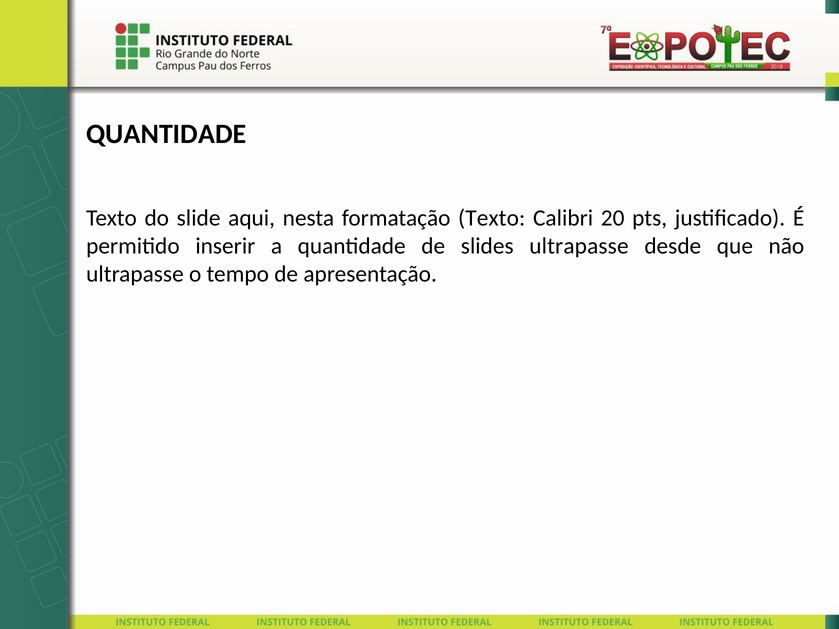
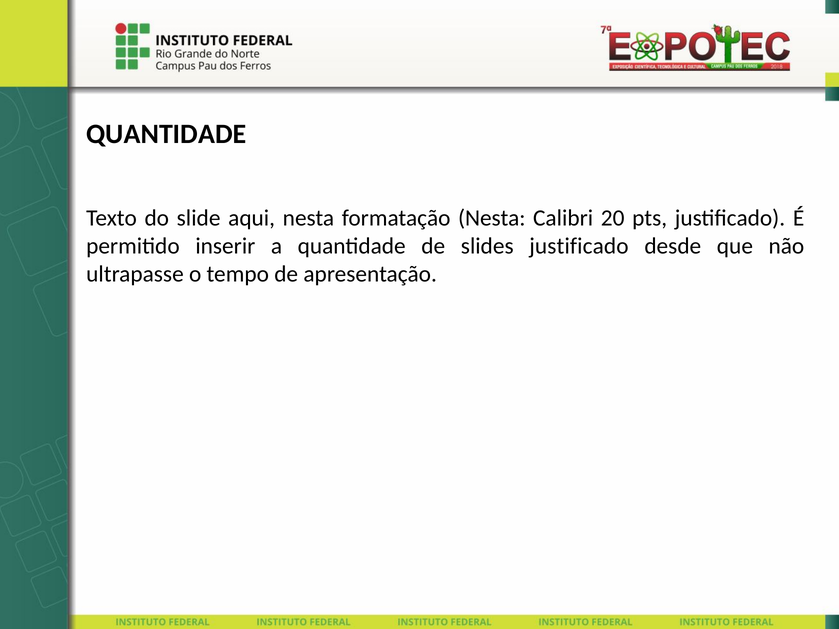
formatação Texto: Texto -> Nesta (492, 218)
slides ultrapasse: ultrapasse -> justificado (579, 246)
